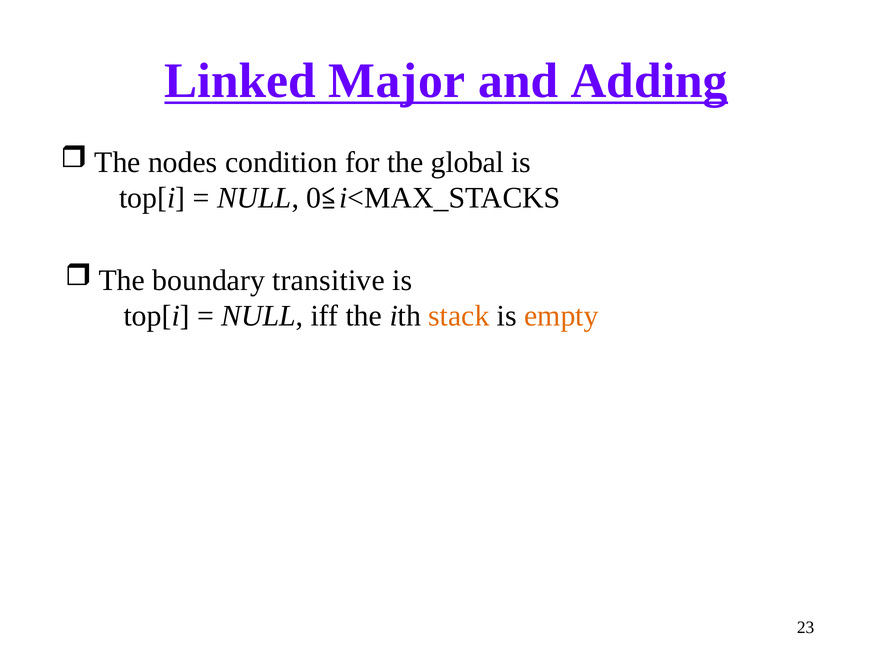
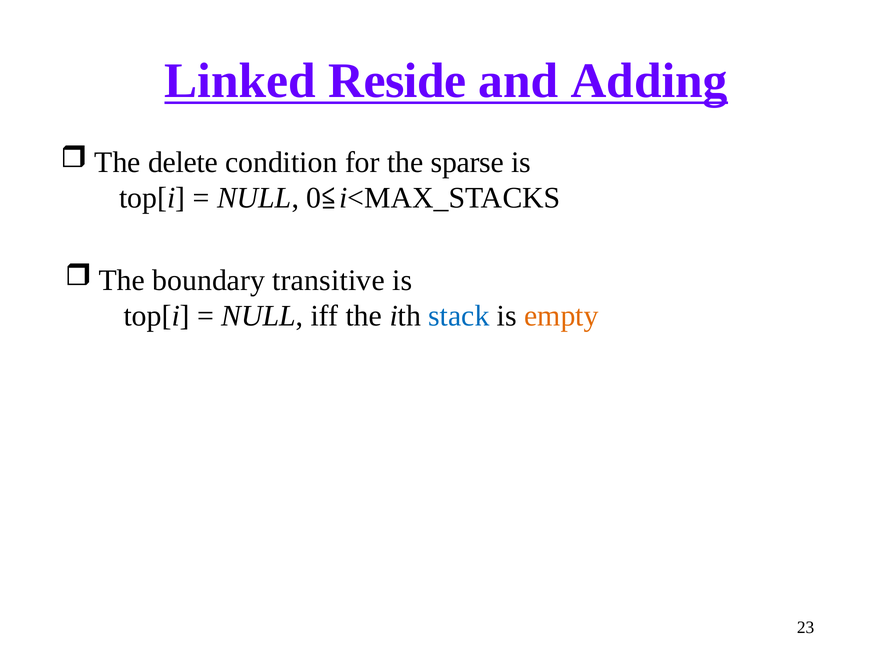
Major: Major -> Reside (397, 81)
nodes: nodes -> delete (183, 162)
global: global -> sparse (467, 162)
stack colour: orange -> blue (459, 316)
